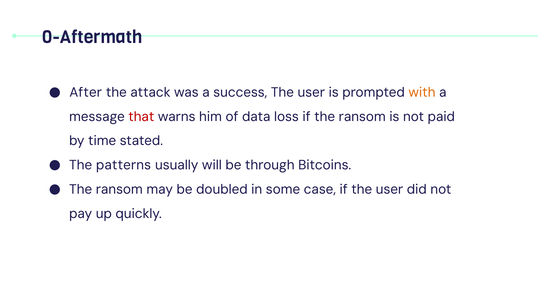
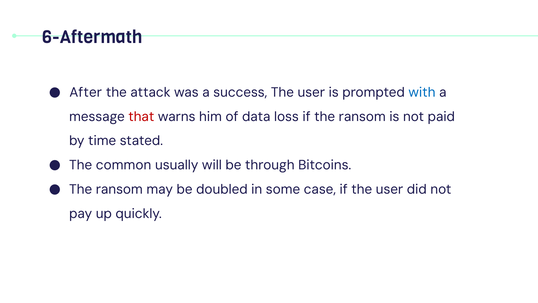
0-Aftermath: 0-Aftermath -> 6-Aftermath (92, 37)
with colour: orange -> blue (422, 92)
patterns: patterns -> common (124, 165)
